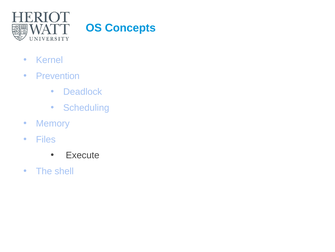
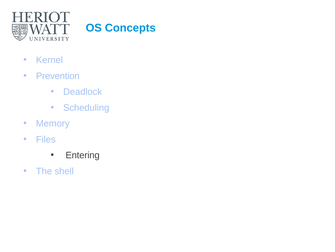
Execute: Execute -> Entering (83, 155)
